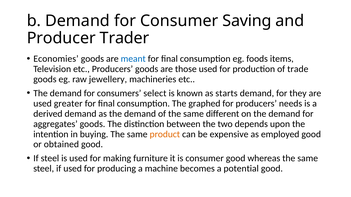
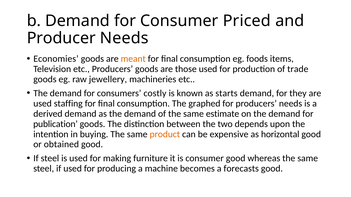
Saving: Saving -> Priced (247, 21)
Producer Trader: Trader -> Needs (124, 38)
meant colour: blue -> orange (133, 59)
select: select -> costly (155, 93)
greater: greater -> staffing (68, 104)
different: different -> estimate (223, 114)
aggregates: aggregates -> publication (55, 124)
employed: employed -> horizontal (280, 134)
potential: potential -> forecasts (241, 169)
